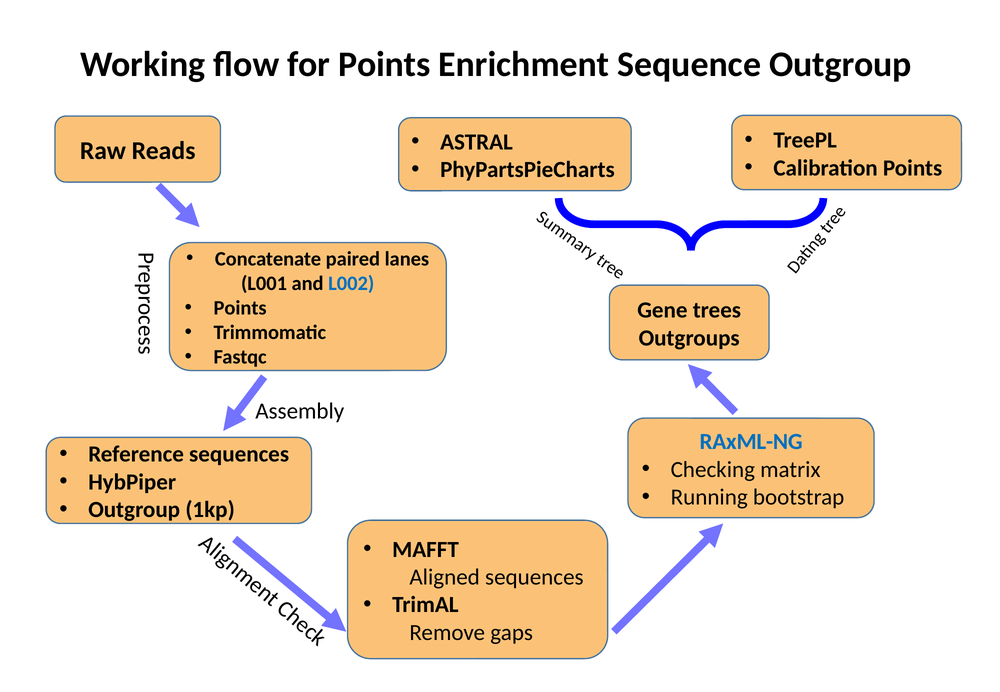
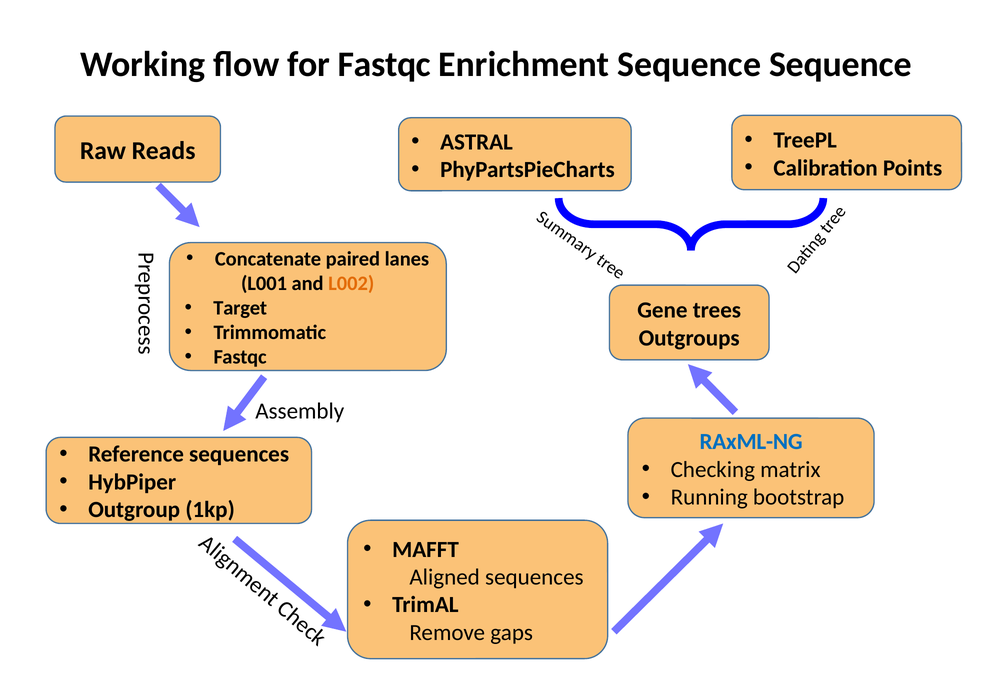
for Points: Points -> Fastqc (384, 64)
Sequence Outgroup: Outgroup -> Sequence (840, 64)
L002 colour: blue -> orange (351, 283)
Points: Points -> Target (240, 308)
